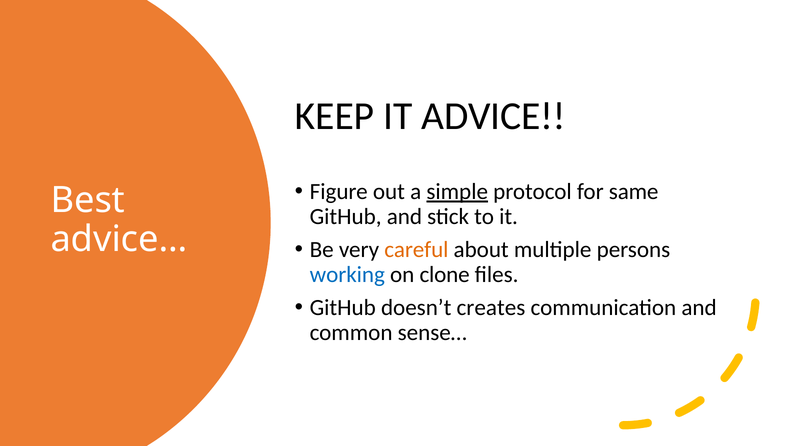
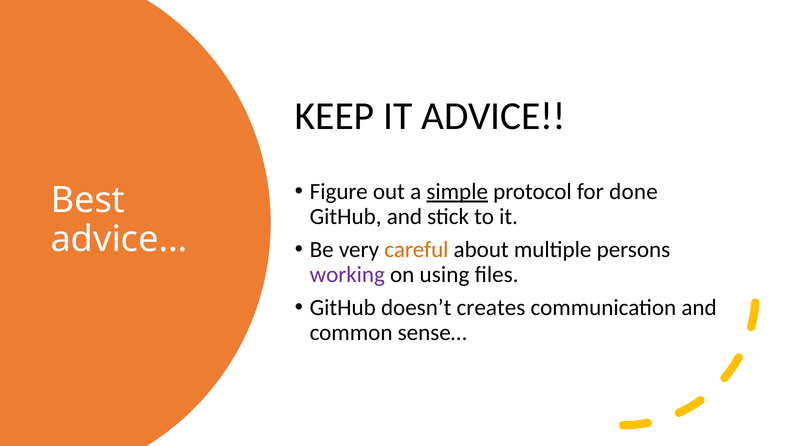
same: same -> done (633, 191)
working colour: blue -> purple (347, 274)
clone: clone -> using (444, 274)
